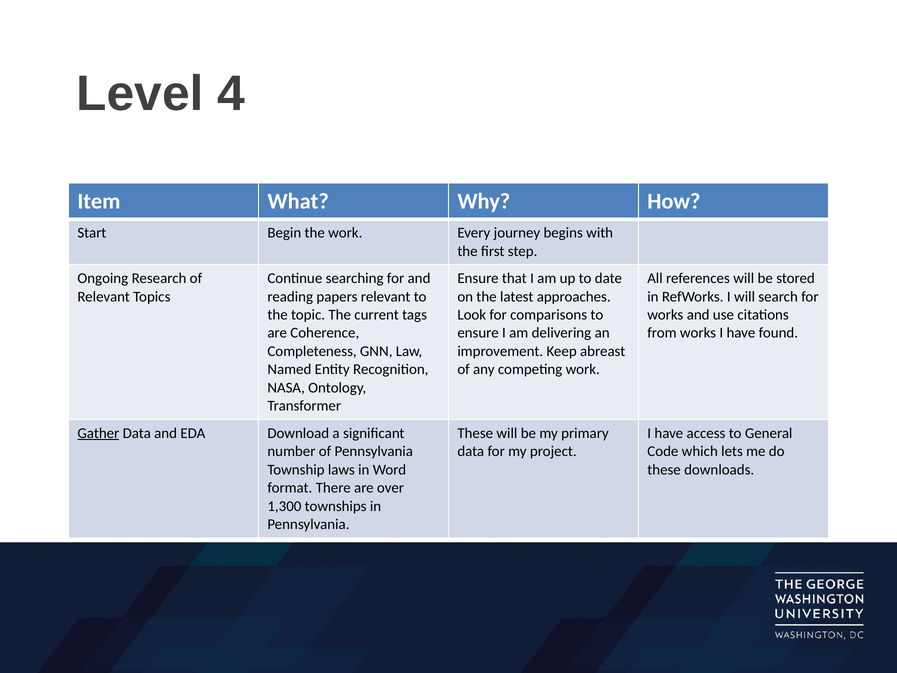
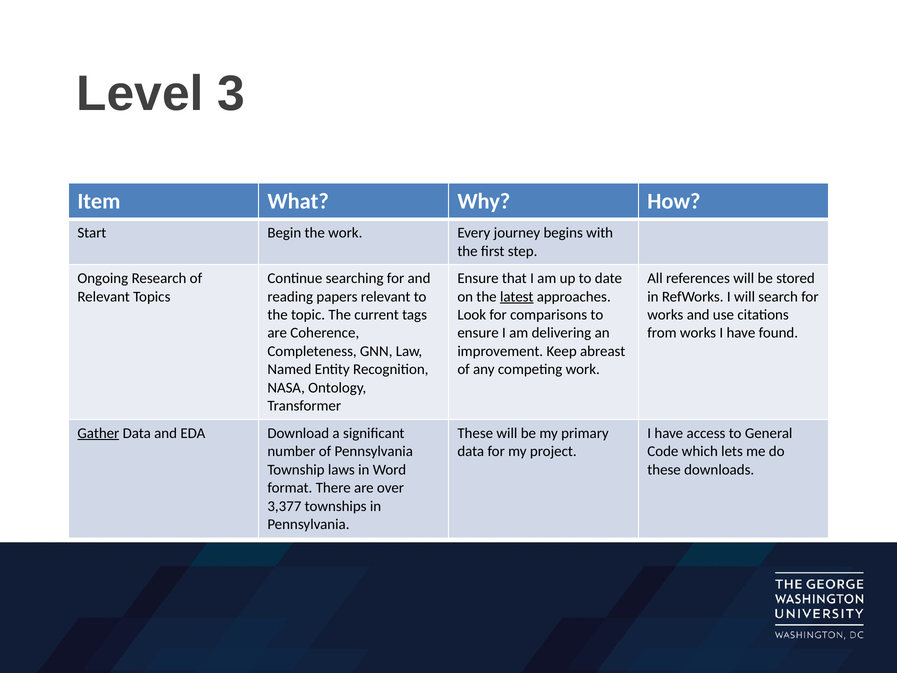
4: 4 -> 3 (231, 94)
latest underline: none -> present (517, 296)
1,300: 1,300 -> 3,377 (284, 506)
